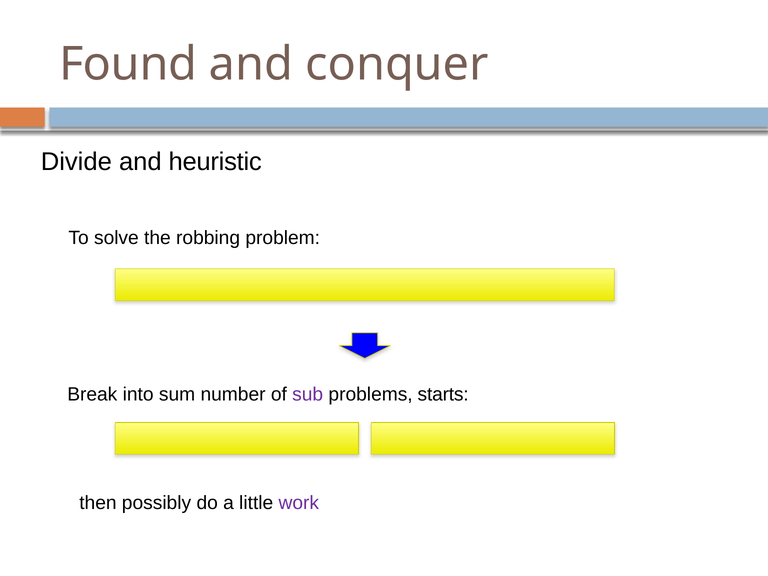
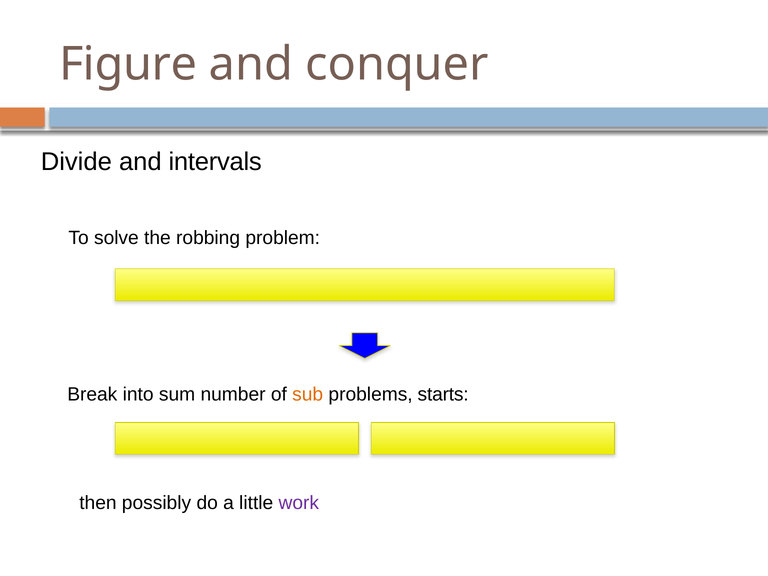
Found: Found -> Figure (128, 64)
heuristic: heuristic -> intervals (215, 162)
sub colour: purple -> orange (308, 394)
